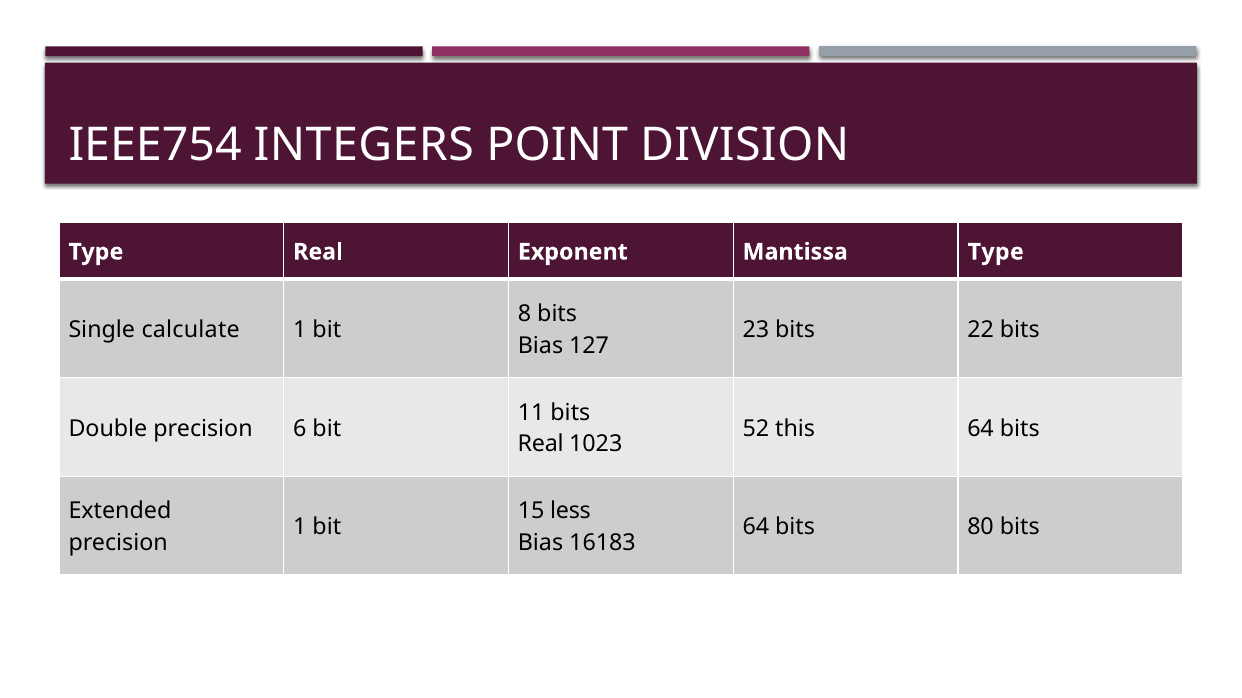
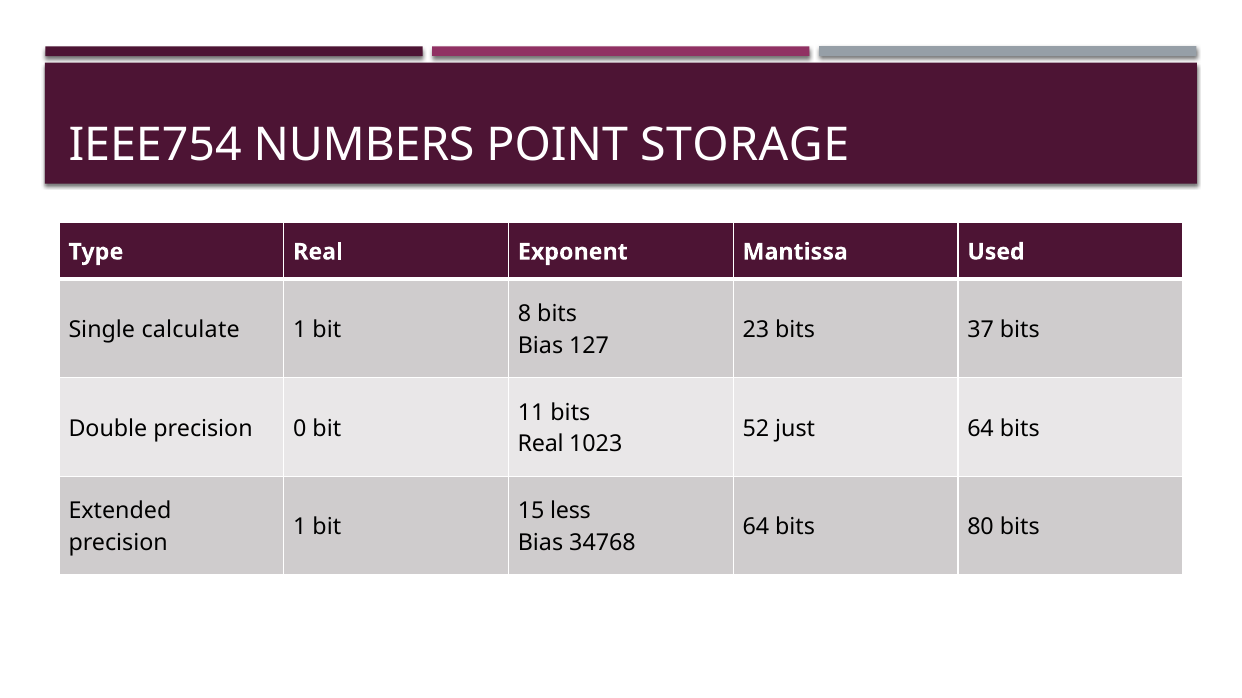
INTEGERS: INTEGERS -> NUMBERS (364, 145)
DIVISION: DIVISION -> STORAGE (745, 145)
Mantissa Type: Type -> Used (996, 252)
22: 22 -> 37 (981, 330)
6: 6 -> 0 (300, 429)
this: this -> just (795, 429)
16183: 16183 -> 34768 (602, 543)
